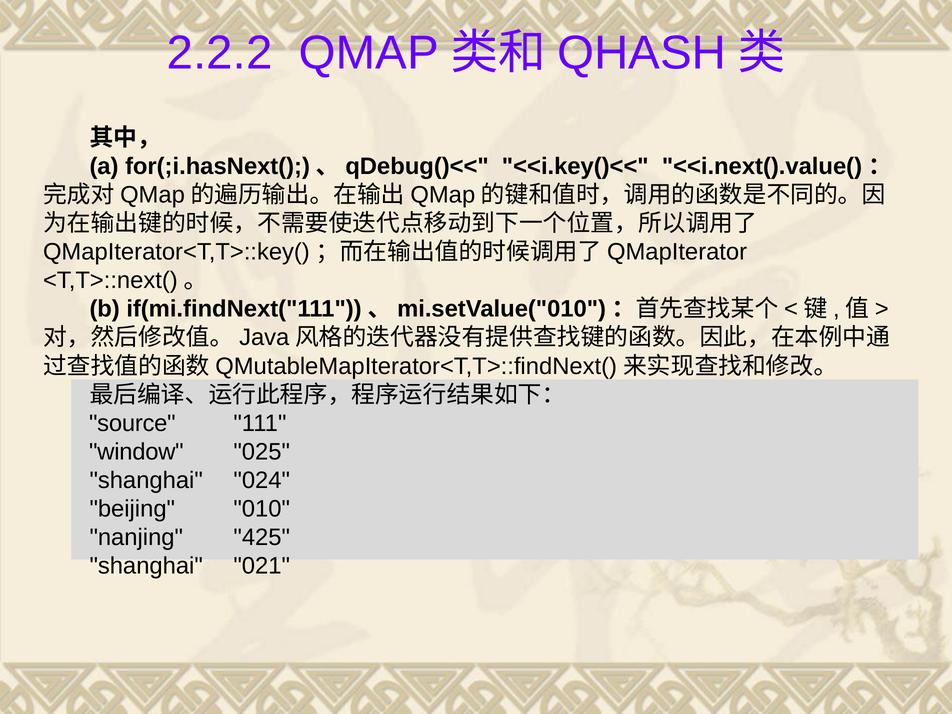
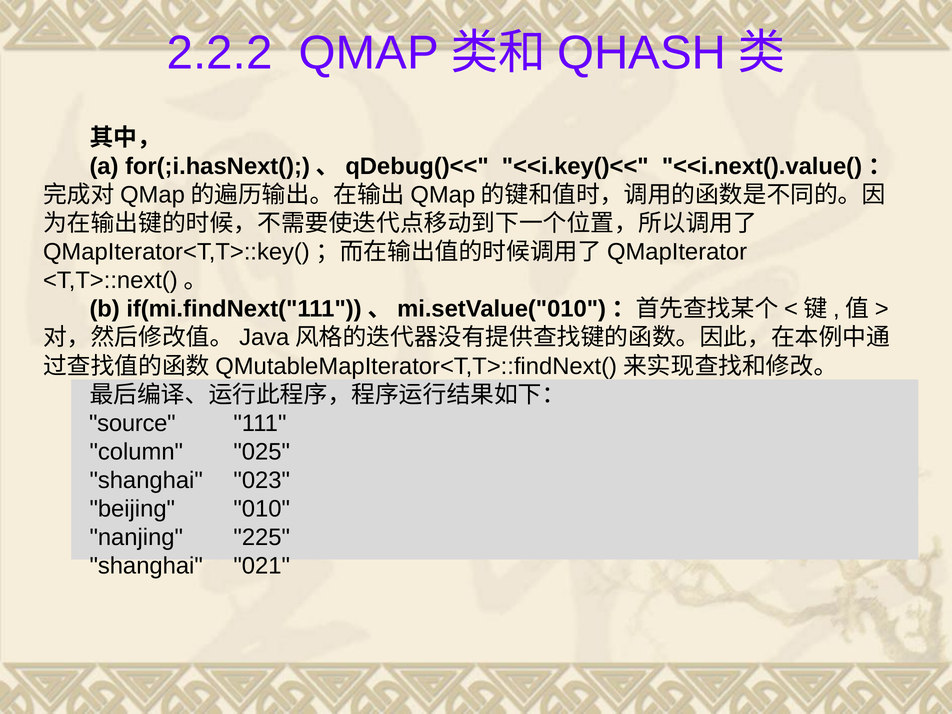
window: window -> column (136, 452)
024: 024 -> 023 (262, 480)
425: 425 -> 225 (262, 538)
